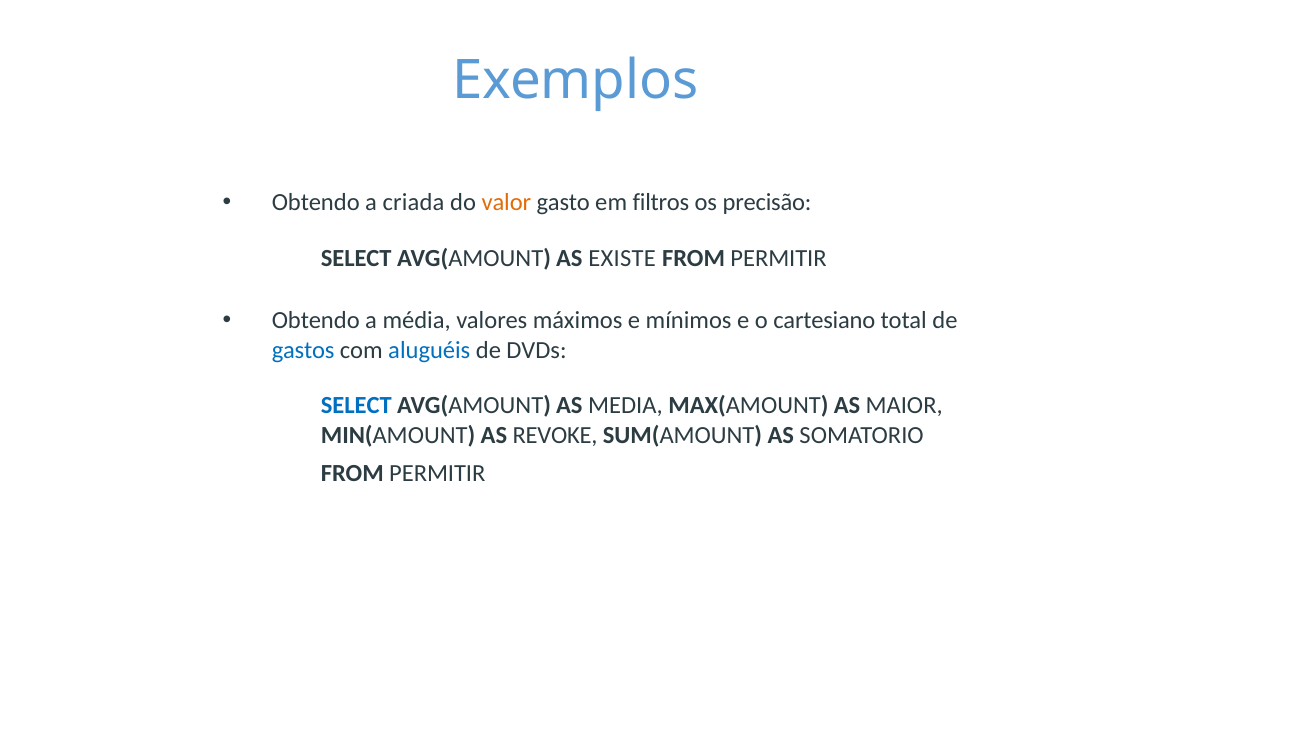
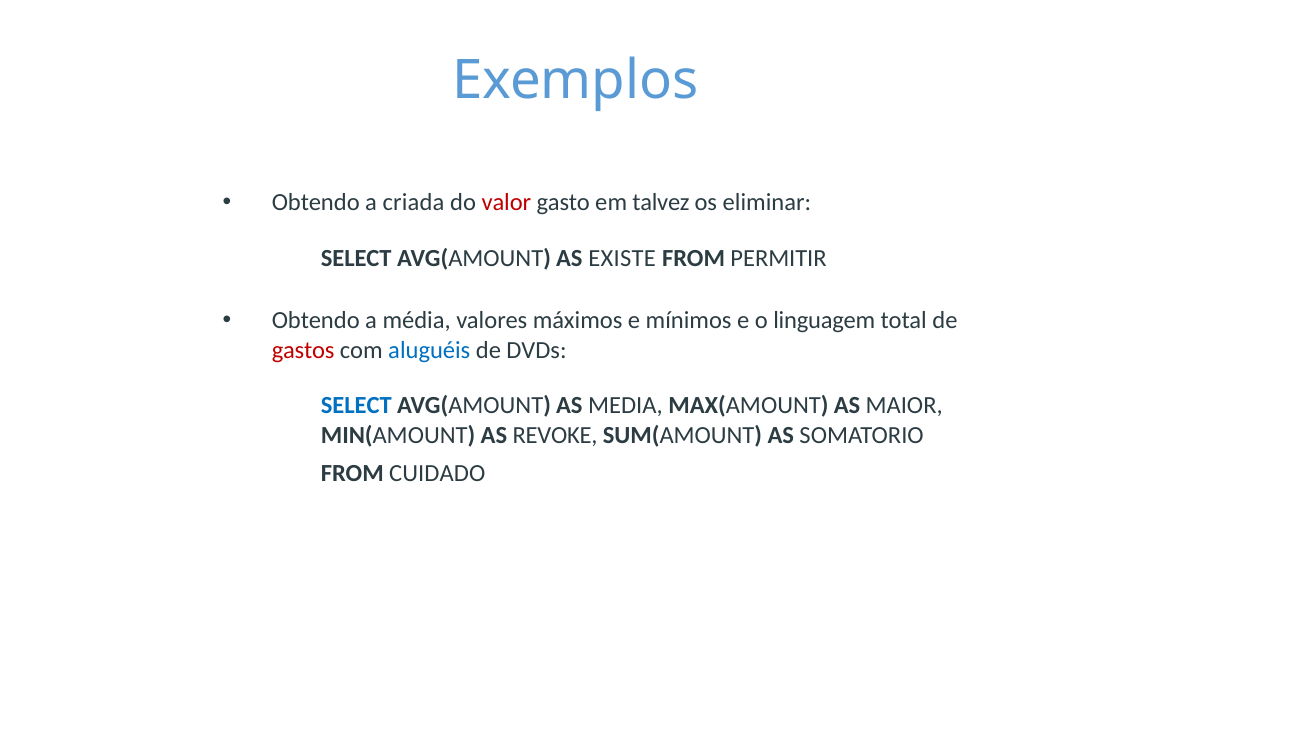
valor colour: orange -> red (506, 203)
filtros: filtros -> talvez (661, 203)
precisão: precisão -> eliminar (767, 203)
cartesiano: cartesiano -> linguagem (824, 321)
gastos colour: blue -> red (303, 350)
PERMITIR: PERMITIR -> CUIDADO (437, 473)
